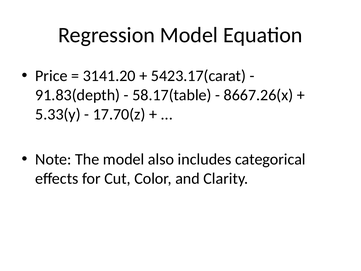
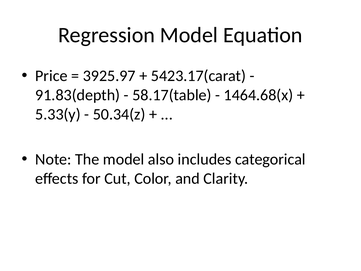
3141.20: 3141.20 -> 3925.97 (109, 76)
8667.26(x: 8667.26(x -> 1464.68(x (258, 95)
17.70(z: 17.70(z -> 50.34(z (119, 114)
